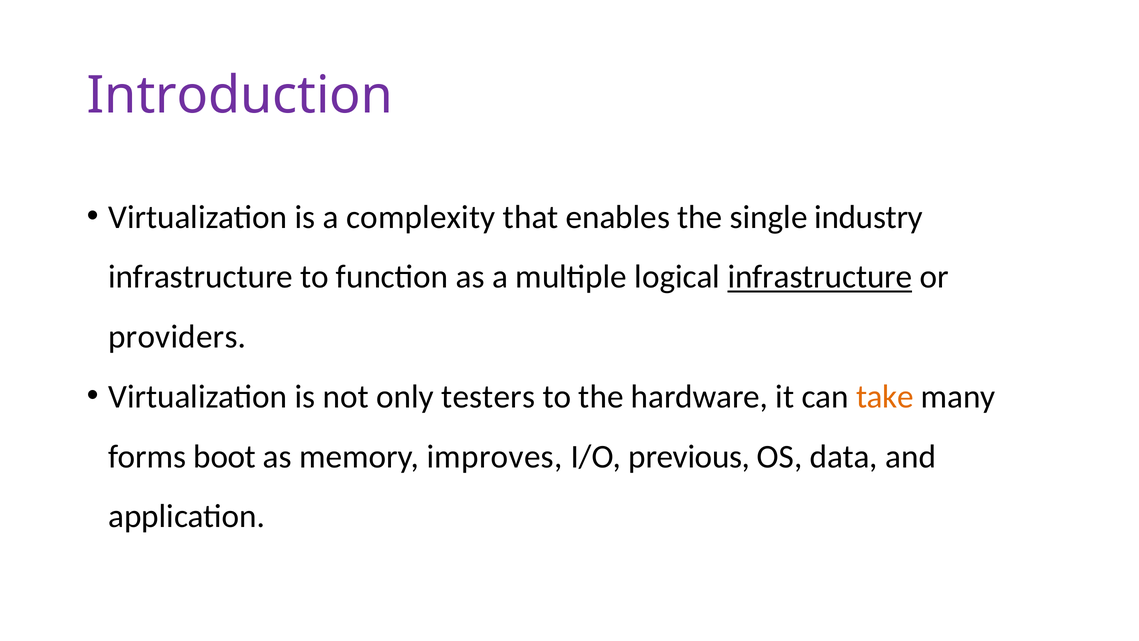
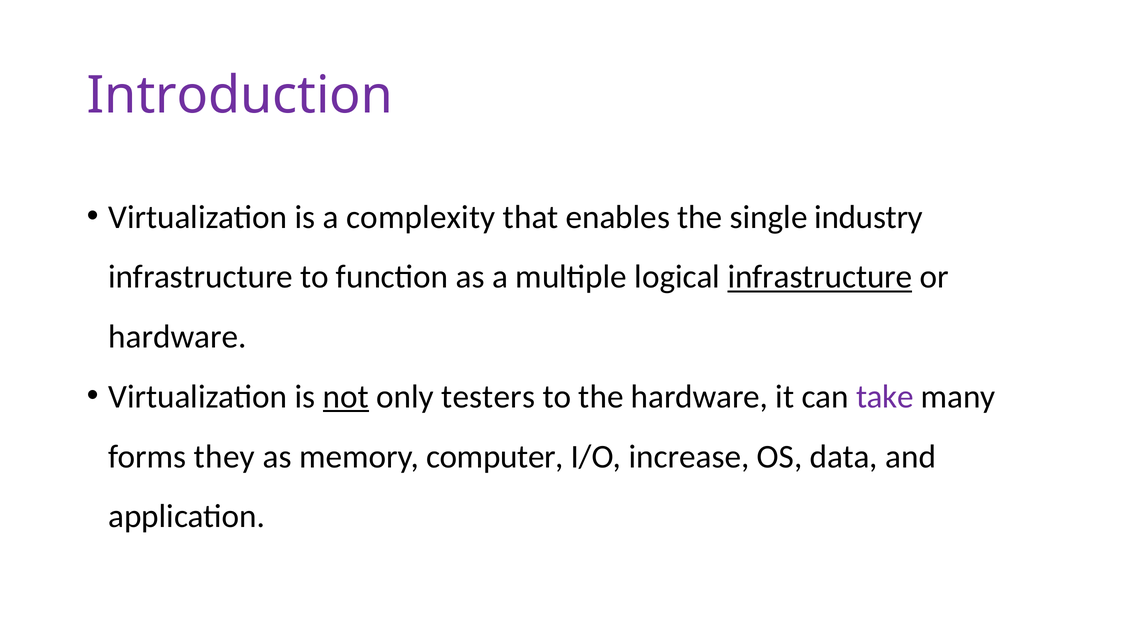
providers: providers -> hardware (177, 337)
not underline: none -> present (346, 397)
take colour: orange -> purple (885, 397)
boot: boot -> they (224, 456)
improves: improves -> computer (495, 456)
previous: previous -> increase (689, 456)
